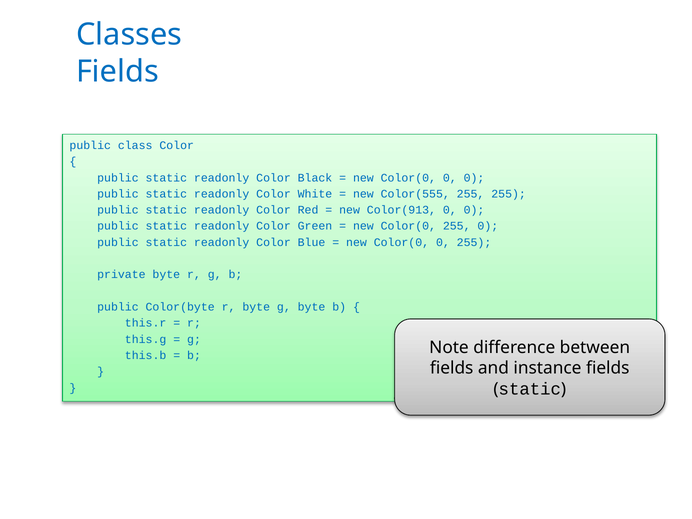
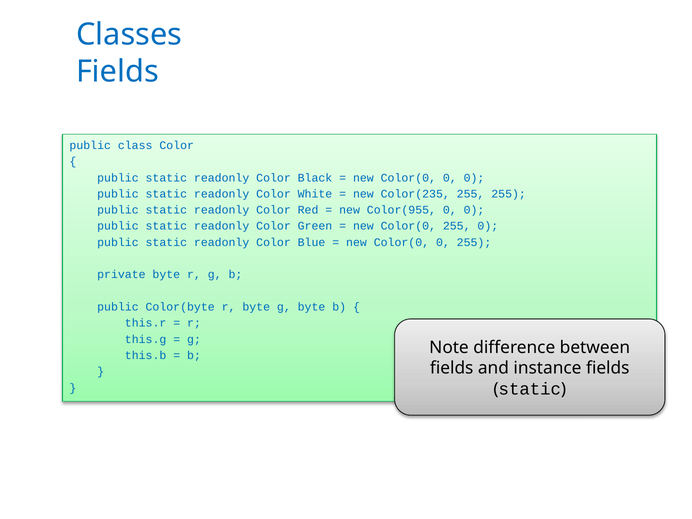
Color(555: Color(555 -> Color(235 (415, 194)
Color(913: Color(913 -> Color(955 (401, 210)
